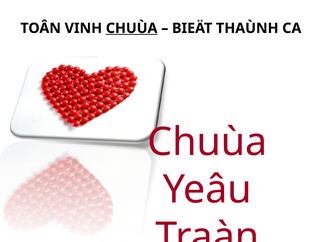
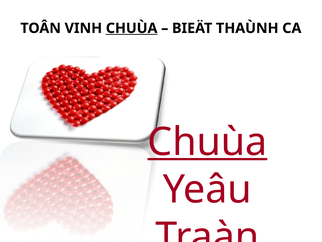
Chuùa underline: none -> present (207, 142)
